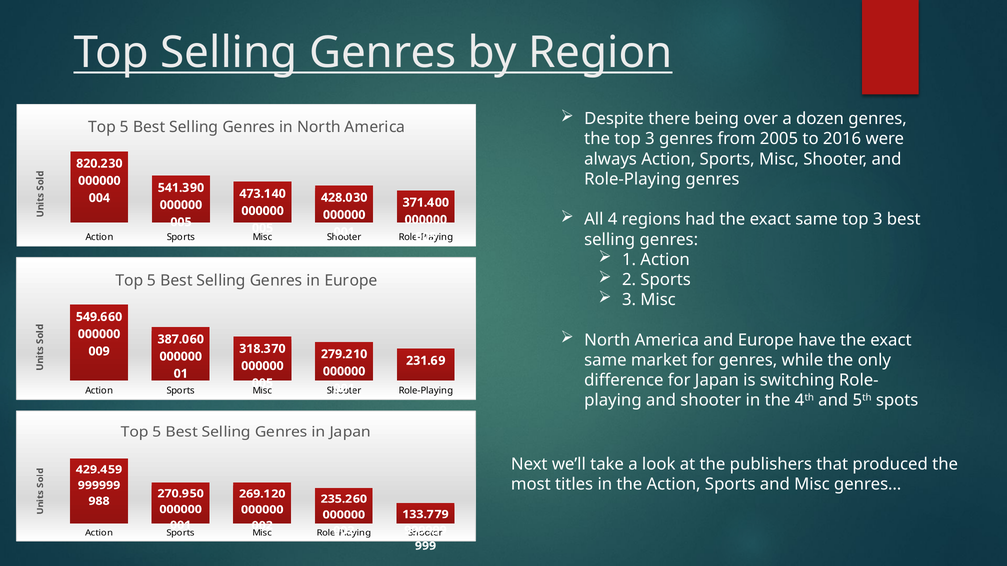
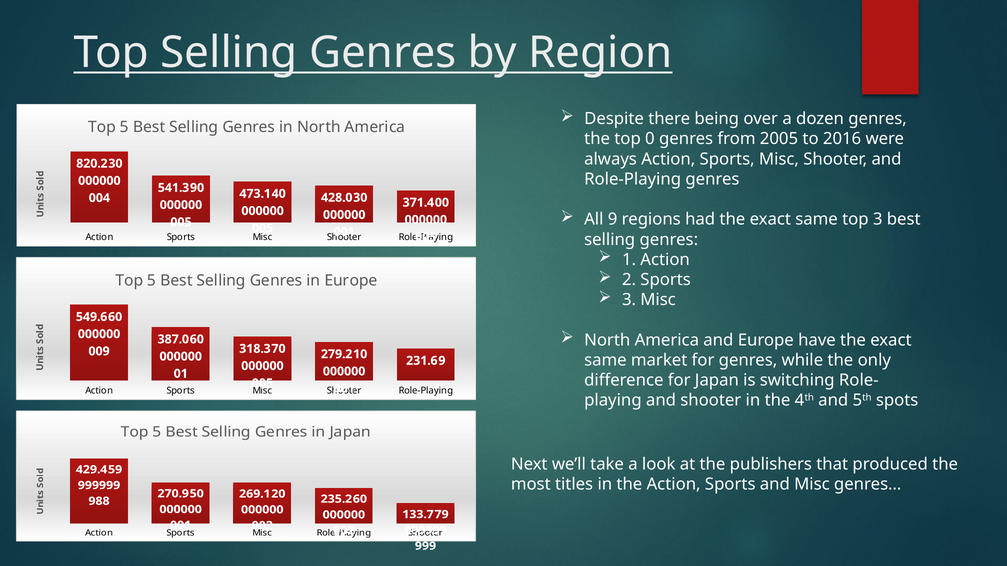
the top 3: 3 -> 0 (650, 139)
4: 4 -> 9 (613, 220)
